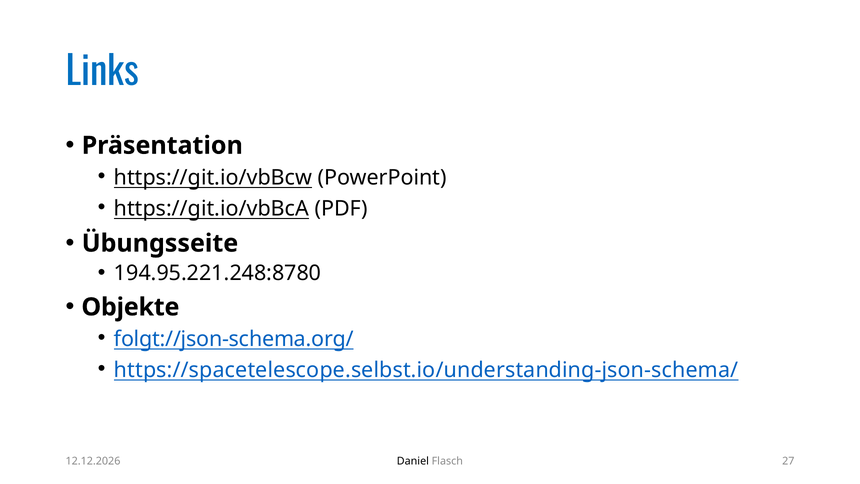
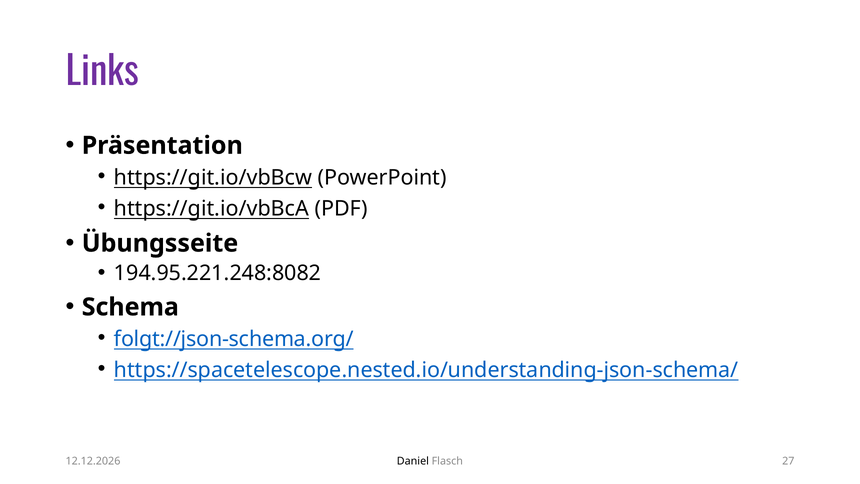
Links colour: blue -> purple (102, 72)
194.95.221.248:8780: 194.95.221.248:8780 -> 194.95.221.248:8082 (218, 273)
Objekte: Objekte -> Schema (130, 307)
https://spacetelescope.selbst.io/understanding-json-schema/: https://spacetelescope.selbst.io/understanding-json-schema/ -> https://spacetelescope.nested.io/understanding-json-schema/ (426, 370)
